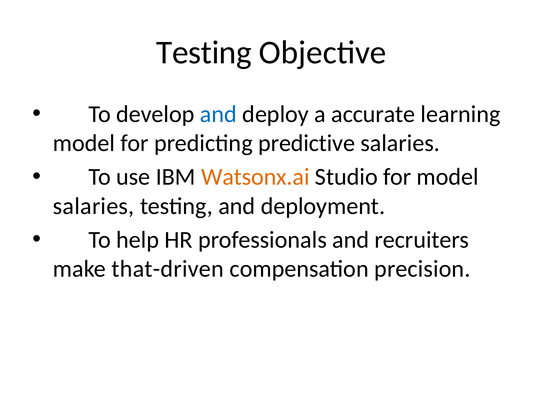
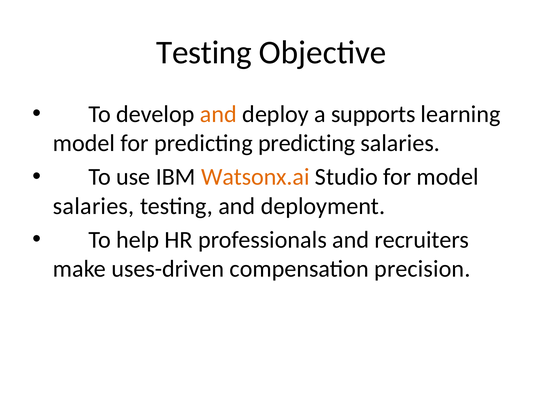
and colour: blue -> orange (218, 114)
accurate: accurate -> supports (373, 114)
predicting predictive: predictive -> predicting (307, 143)
that-driven: that-driven -> uses-driven (168, 268)
